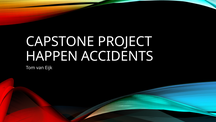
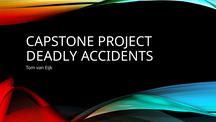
HAPPEN: HAPPEN -> DEADLY (52, 56)
